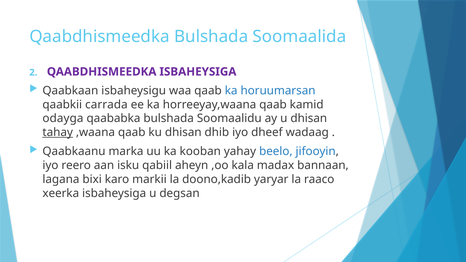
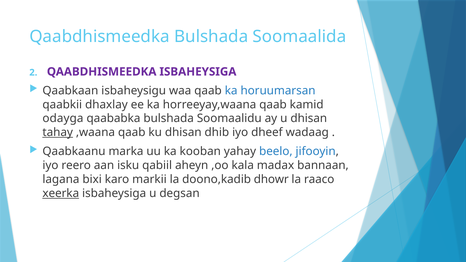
carrada: carrada -> dhaxlay (106, 105)
yaryar: yaryar -> dhowr (271, 179)
xeerka underline: none -> present (61, 193)
